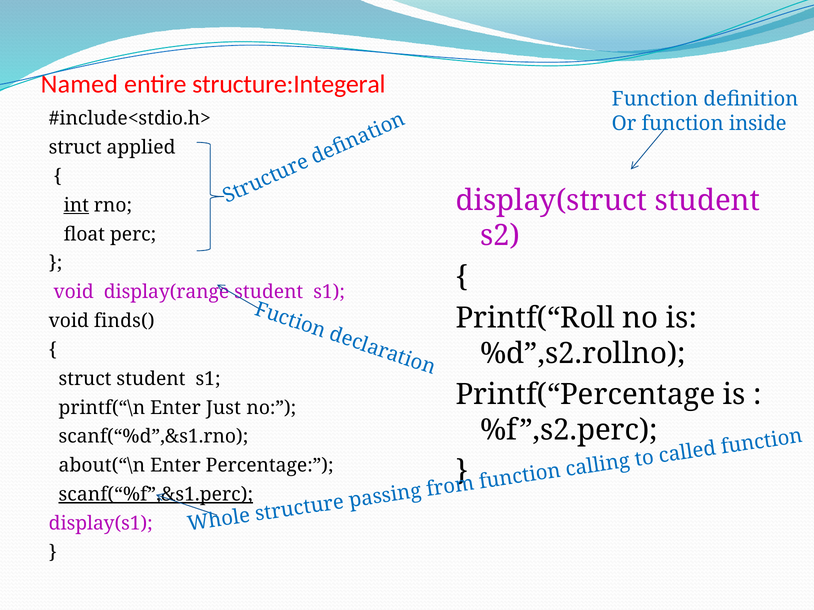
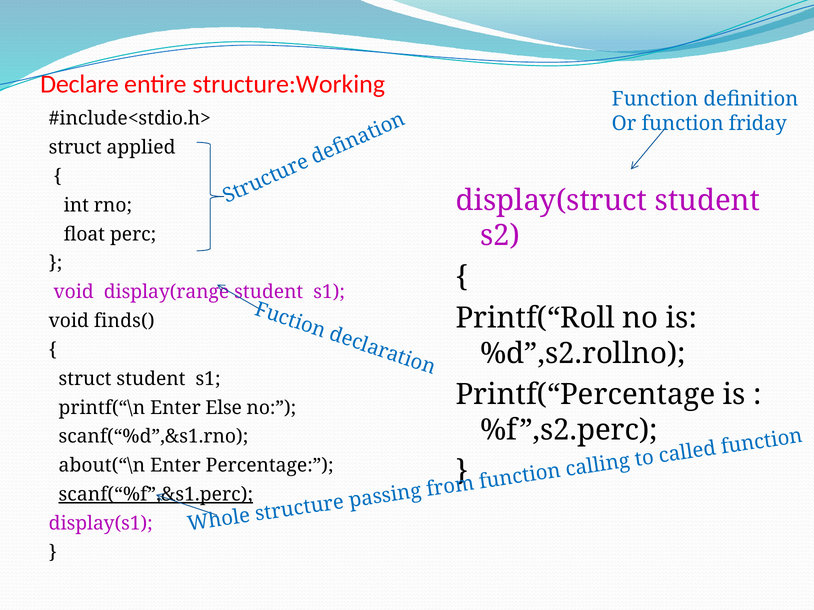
Named: Named -> Declare (80, 84)
structure:Integeral: structure:Integeral -> structure:Working (289, 84)
inside: inside -> friday (758, 123)
int underline: present -> none (76, 205)
Just: Just -> Else (224, 408)
